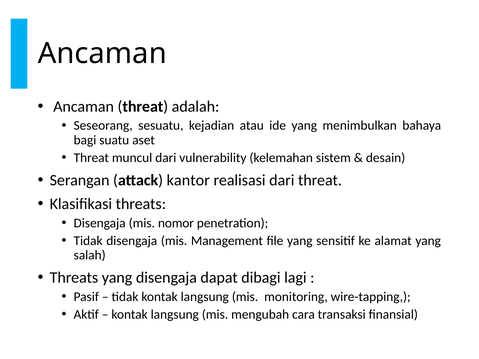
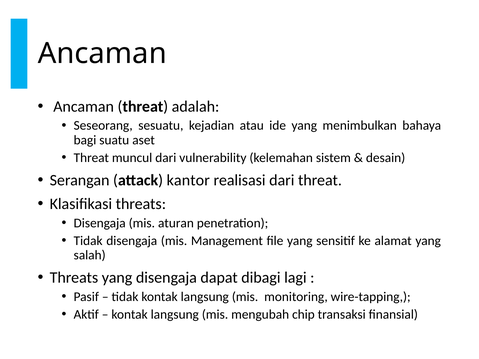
nomor: nomor -> aturan (176, 223)
cara: cara -> chip (303, 315)
